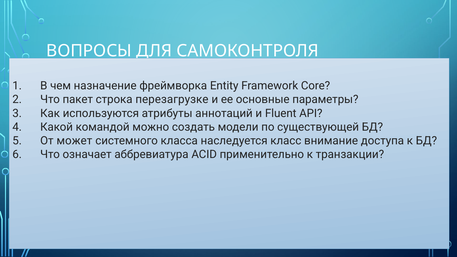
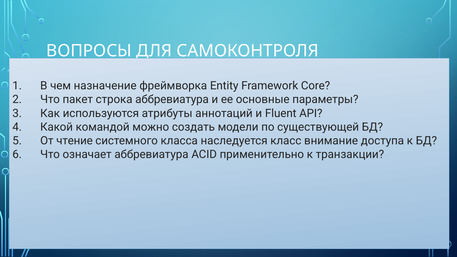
строка перезагрузке: перезагрузке -> аббревиатура (172, 100)
может: может -> чтение (75, 141)
